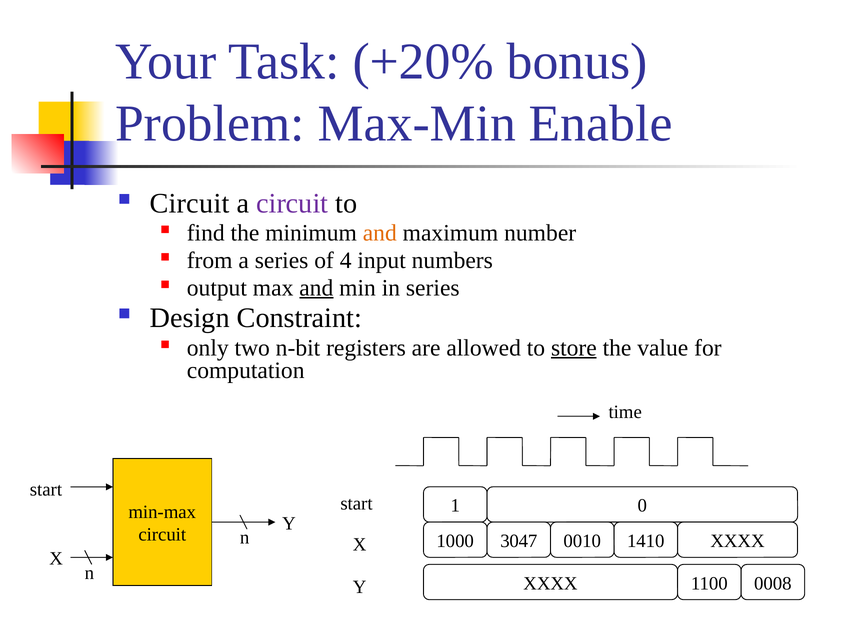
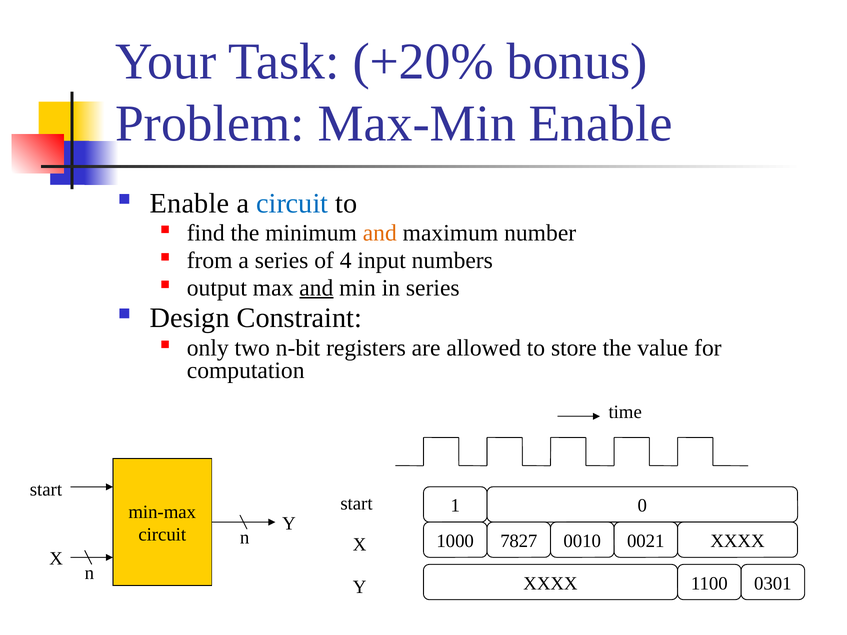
Circuit: Circuit -> Enable (190, 203)
circuit colour: purple -> blue (292, 203)
store underline: present -> none (574, 348)
3047: 3047 -> 7827 (519, 541)
1410: 1410 -> 0021 (646, 541)
0008: 0008 -> 0301 (773, 584)
